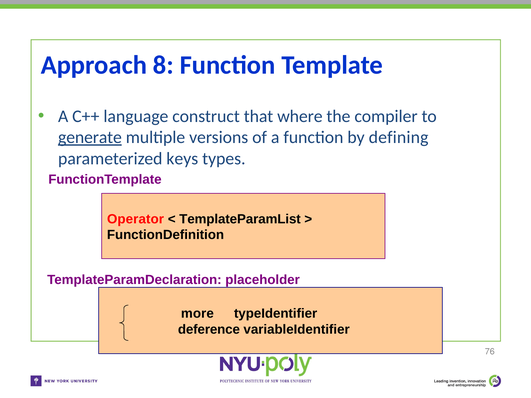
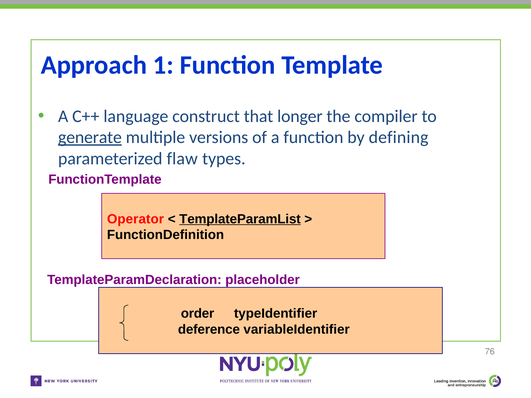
8: 8 -> 1 (163, 65)
where: where -> longer (300, 116)
keys: keys -> flaw (182, 159)
TemplateParamList underline: none -> present (240, 219)
more: more -> order (198, 314)
